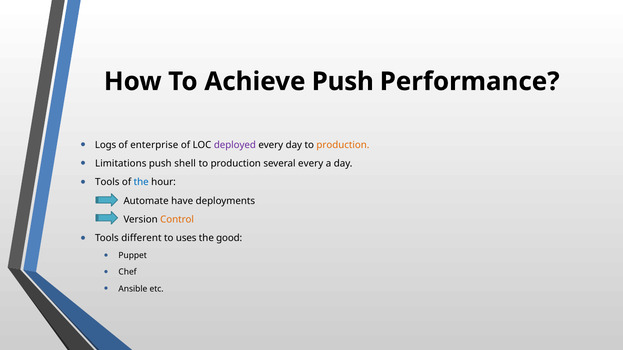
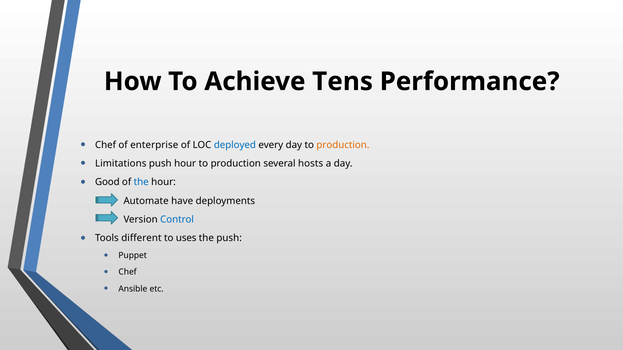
Achieve Push: Push -> Tens (343, 82)
Logs: Logs -> Chef (106, 145)
deployed colour: purple -> blue (235, 145)
push shell: shell -> hour (185, 164)
several every: every -> hosts (311, 164)
Tools: Tools -> Good (107, 182)
Control colour: orange -> blue (177, 220)
the good: good -> push (229, 239)
